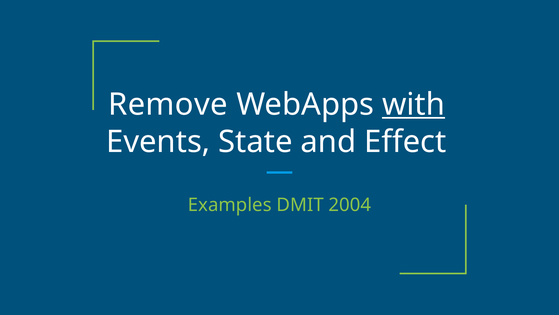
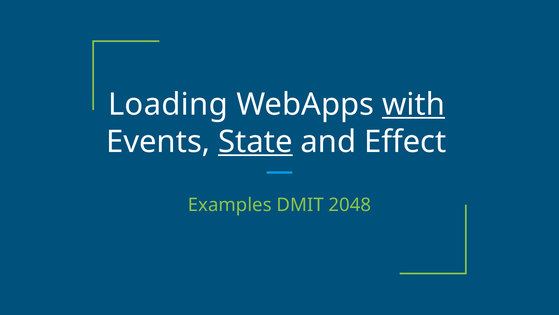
Remove: Remove -> Loading (168, 104)
State underline: none -> present (255, 142)
2004: 2004 -> 2048 (350, 205)
